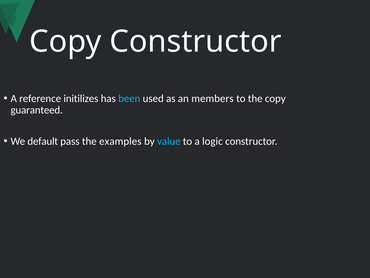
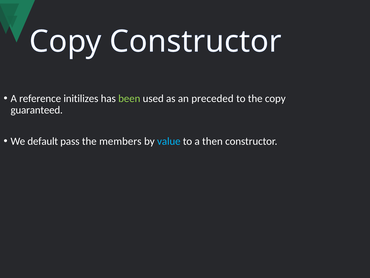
been colour: light blue -> light green (129, 98)
members: members -> preceded (212, 98)
examples: examples -> members (120, 141)
logic: logic -> then (212, 141)
